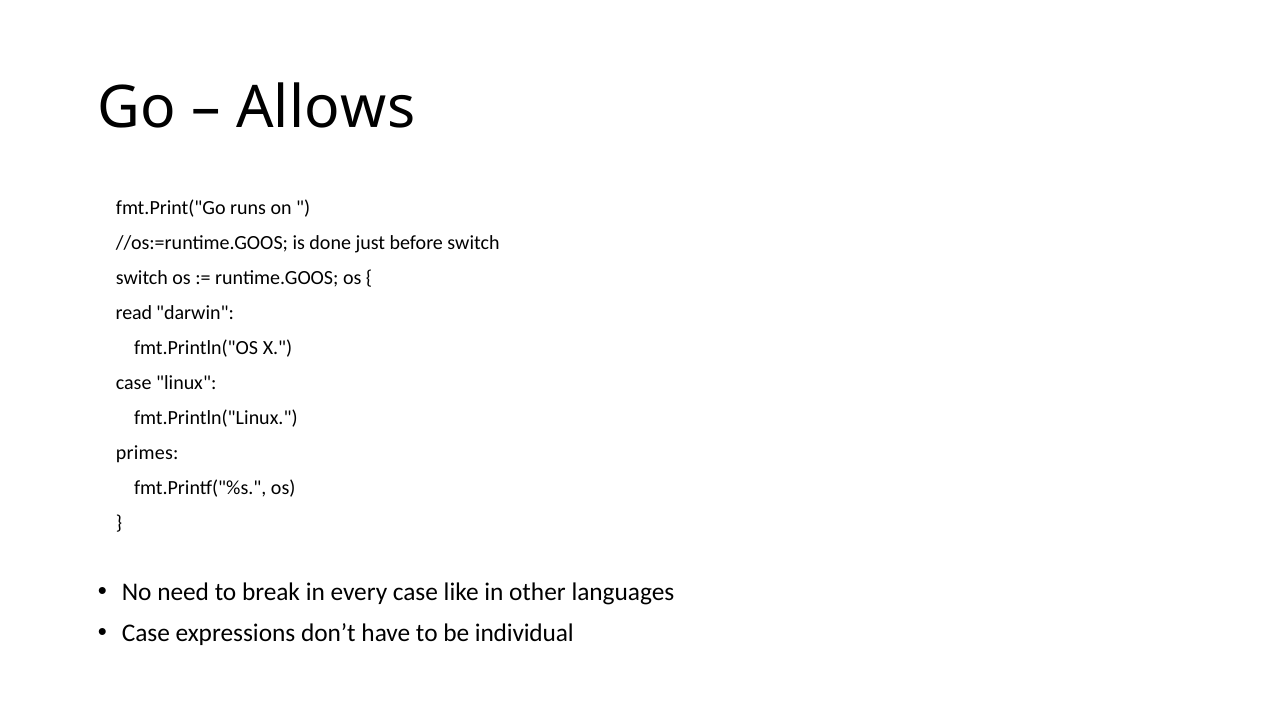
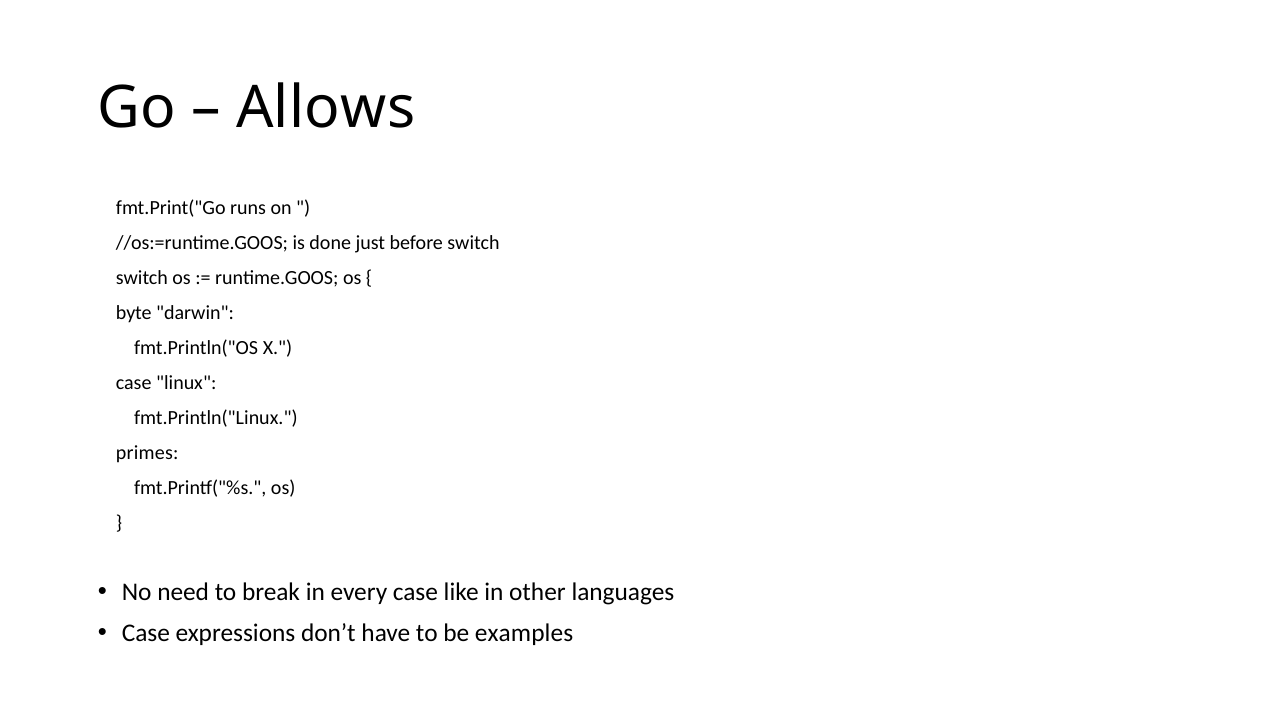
read: read -> byte (134, 313)
individual: individual -> examples (524, 632)
